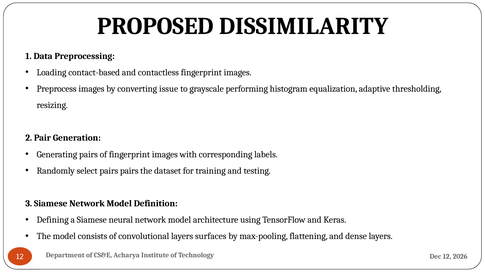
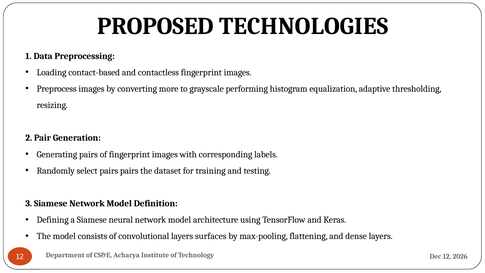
DISSIMILARITY: DISSIMILARITY -> TECHNOLOGIES (304, 26)
issue: issue -> more (169, 89)
